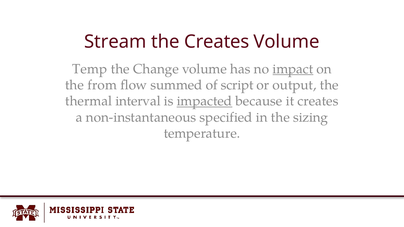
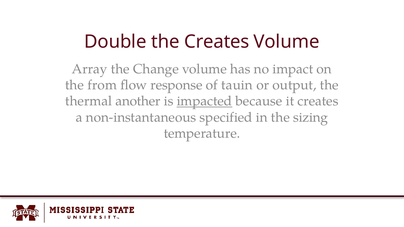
Stream: Stream -> Double (115, 42)
Temp: Temp -> Array (90, 69)
impact underline: present -> none (293, 69)
summed: summed -> response (177, 85)
script: script -> tauin (237, 85)
interval: interval -> another (138, 101)
